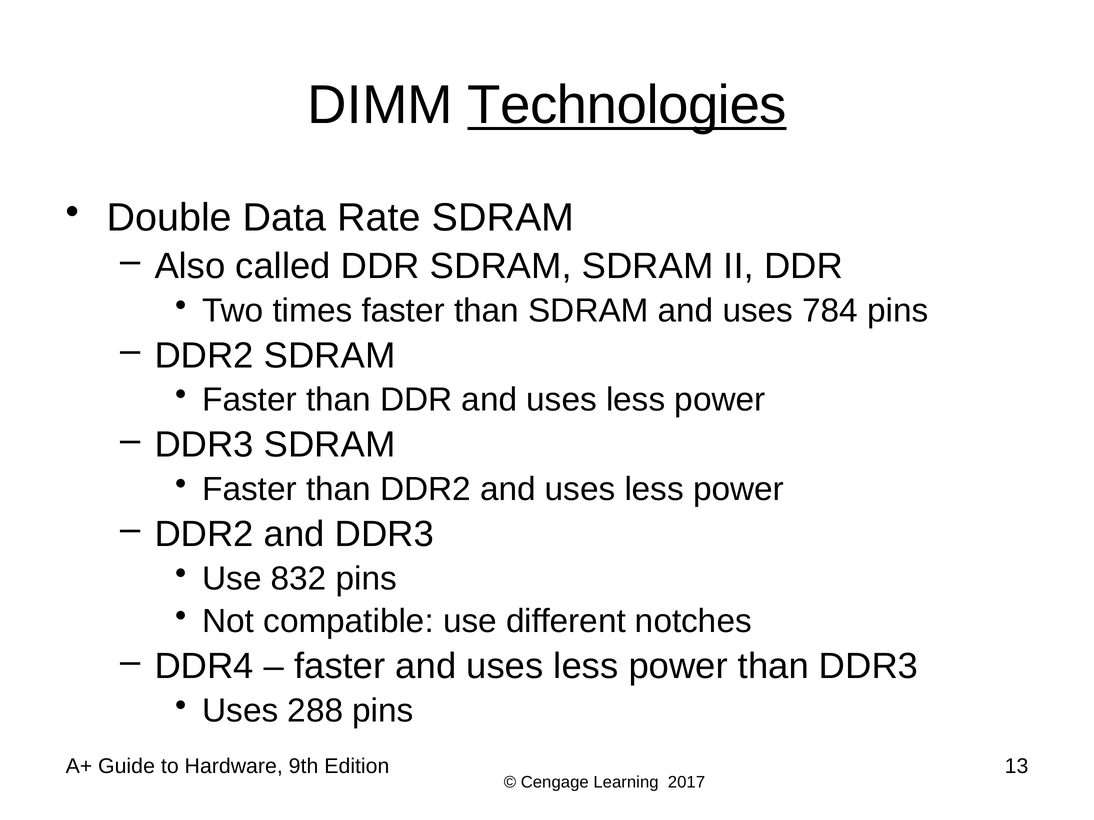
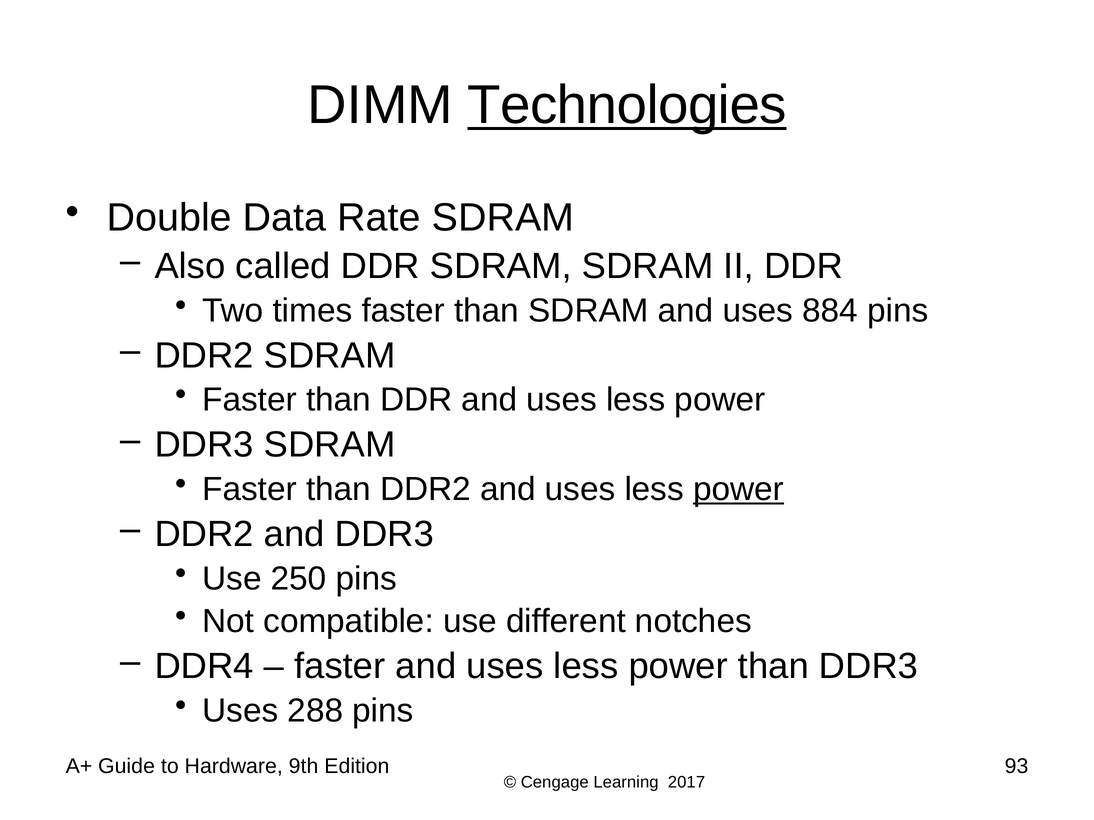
784: 784 -> 884 (830, 311)
power underline: none -> present (738, 490)
832: 832 -> 250 (299, 579)
13: 13 -> 93 (1017, 767)
